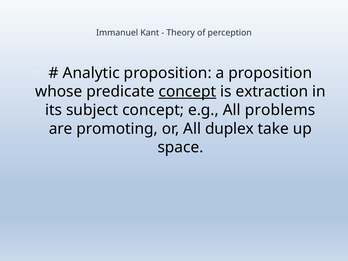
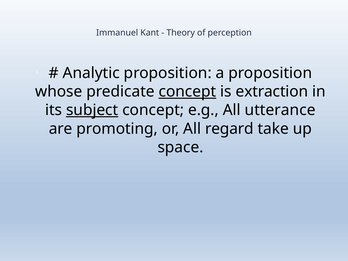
subject underline: none -> present (92, 110)
problems: problems -> utterance (280, 110)
duplex: duplex -> regard (229, 129)
